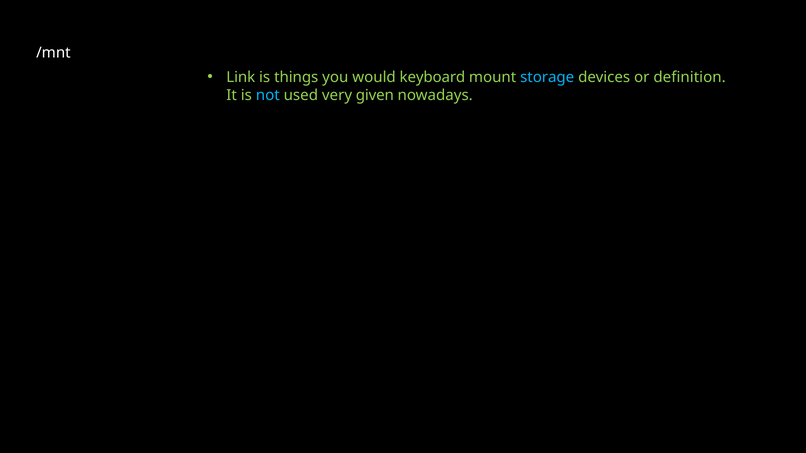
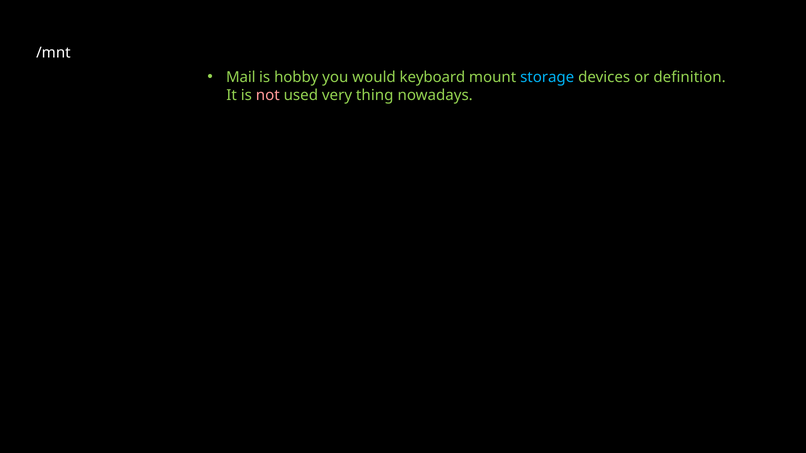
Link: Link -> Mail (241, 77)
things: things -> hobby (296, 77)
not colour: light blue -> pink (268, 95)
given: given -> thing (375, 95)
